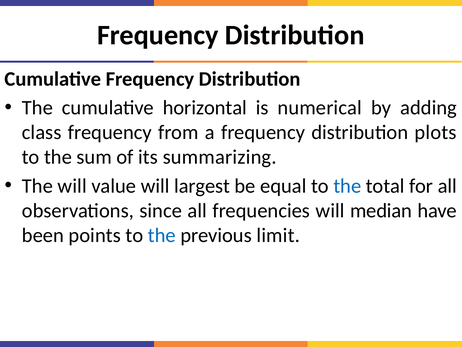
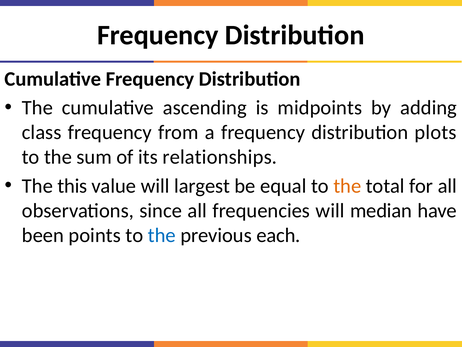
horizontal: horizontal -> ascending (205, 108)
numerical: numerical -> midpoints (320, 108)
summarizing: summarizing -> relationships (220, 157)
The will: will -> this (72, 186)
the colour: blue -> orange (347, 186)
limit: limit -> each (278, 235)
